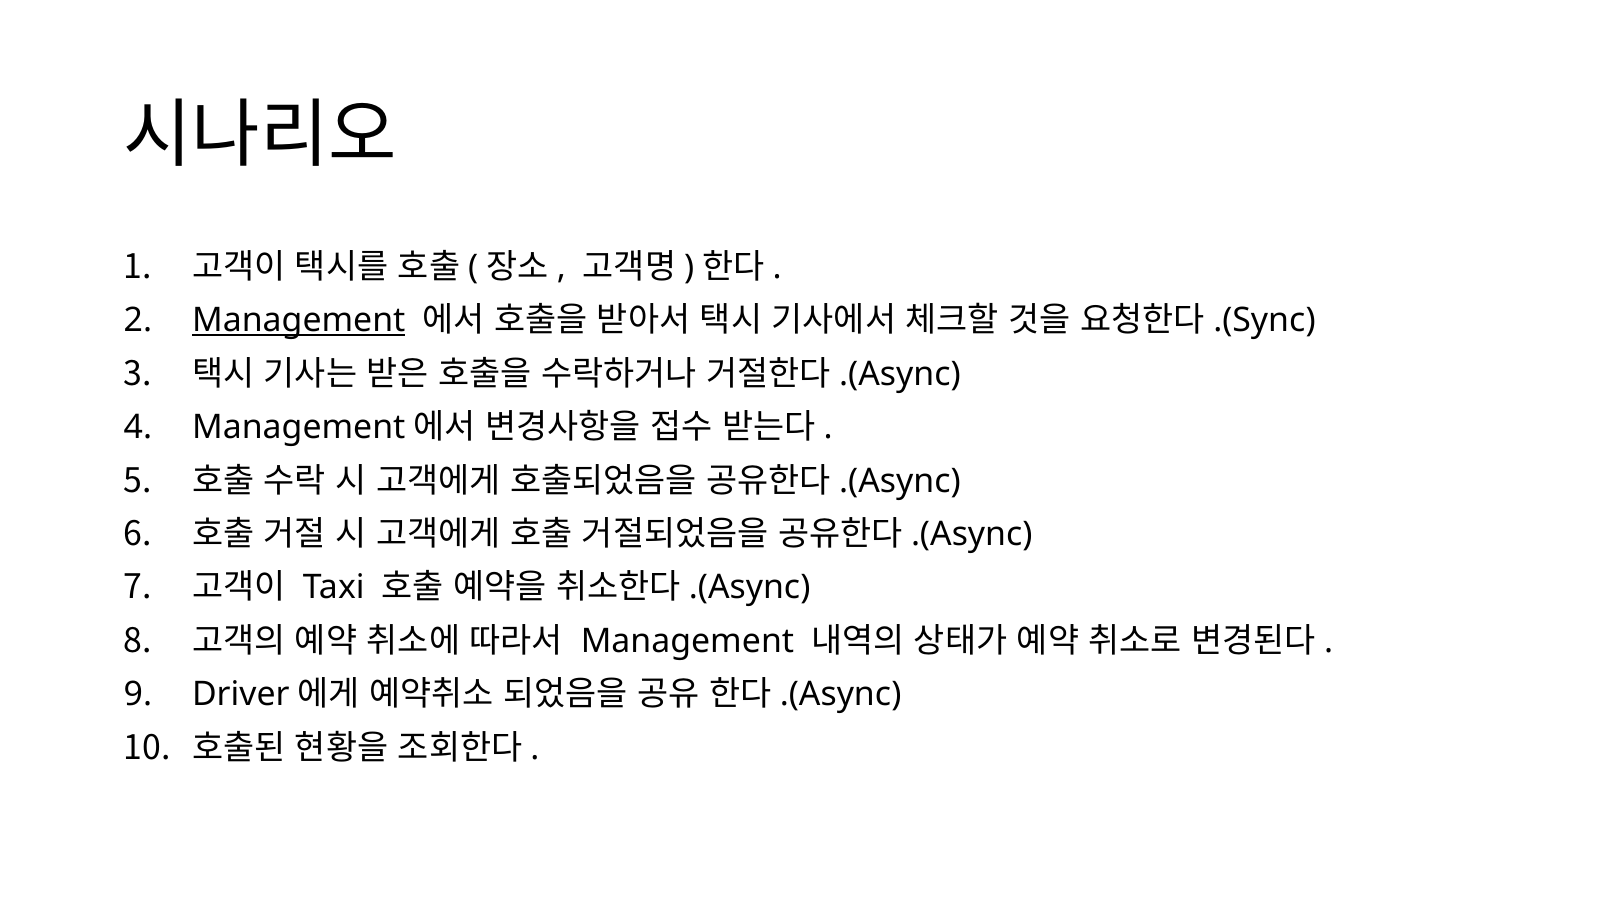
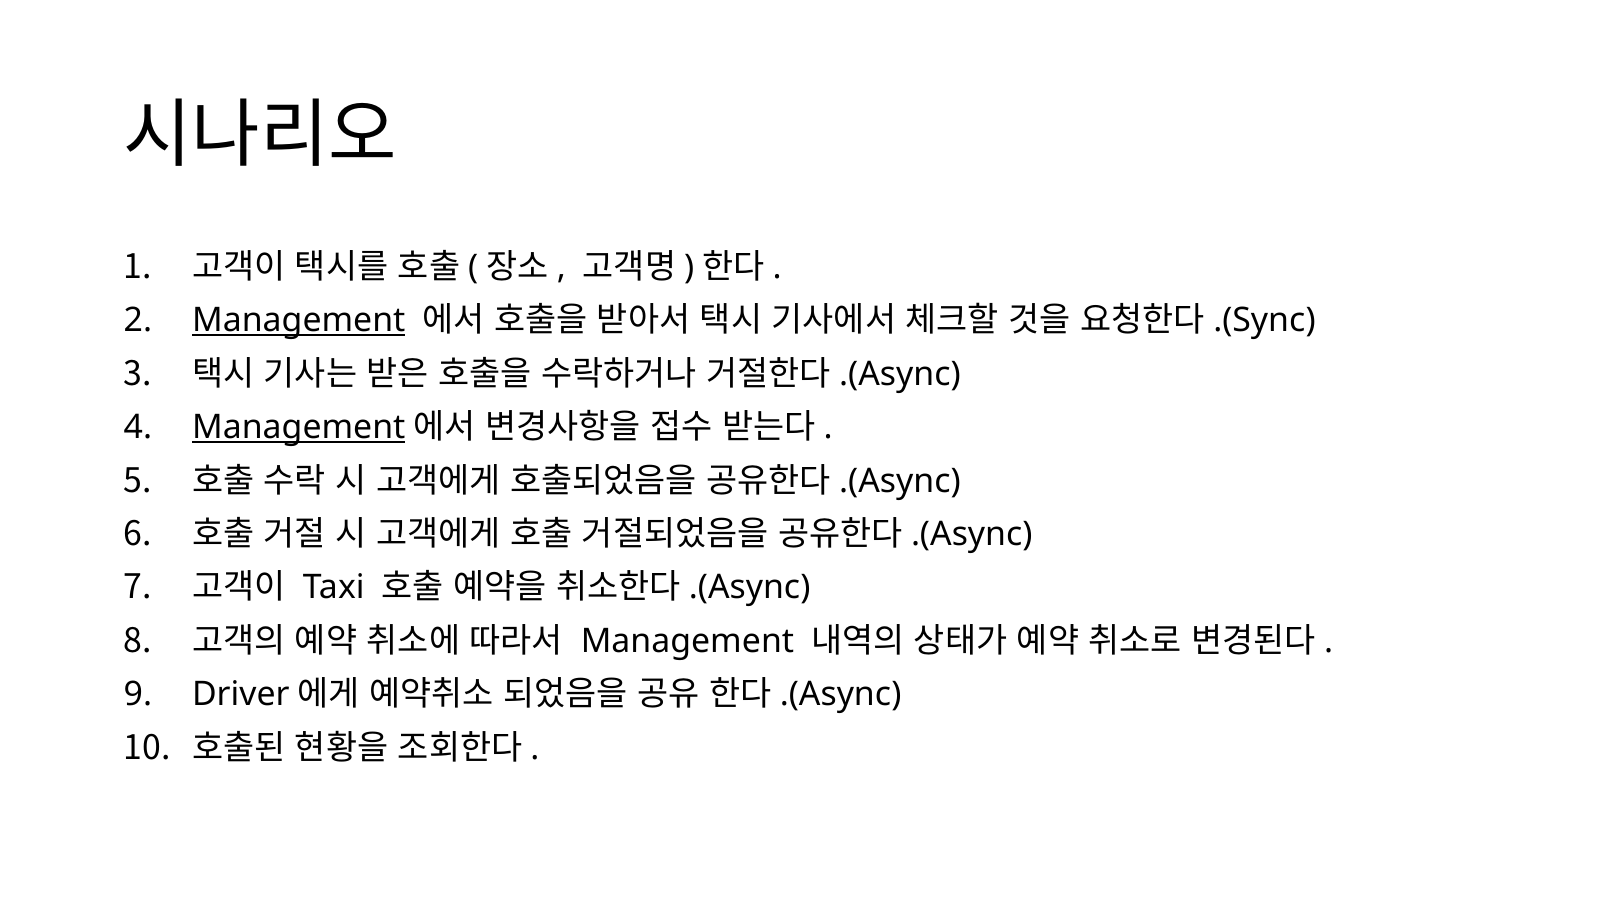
Management underline: none -> present (299, 427)
